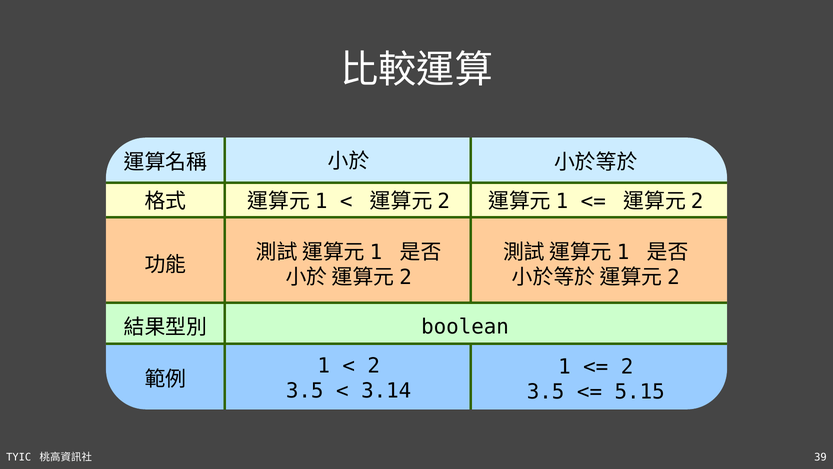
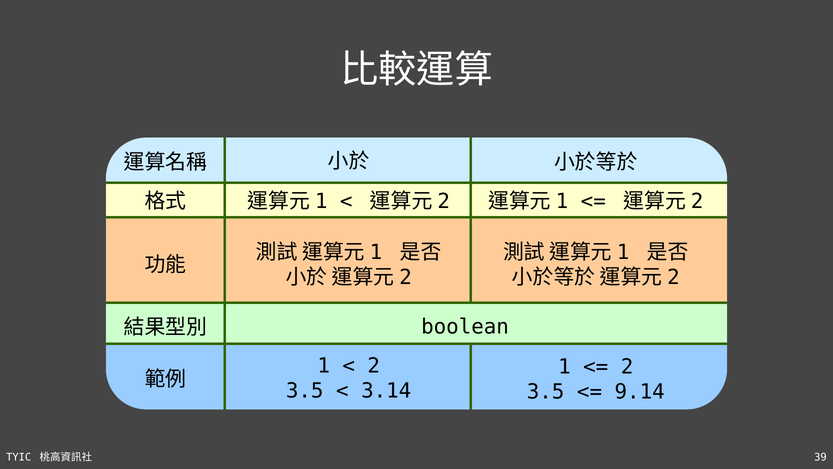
5.15: 5.15 -> 9.14 (640, 391)
